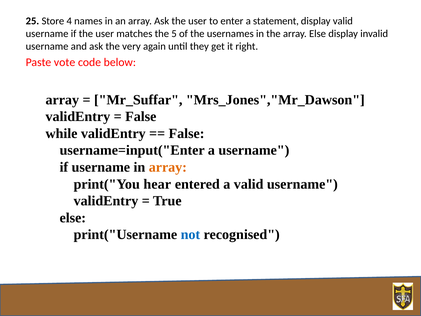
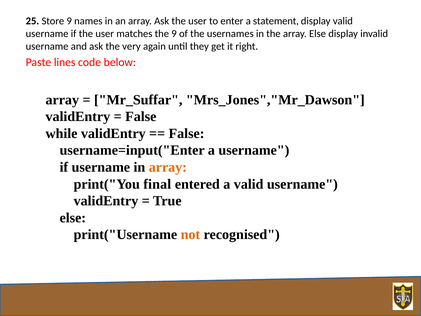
Store 4: 4 -> 9 (69, 21)
the 5: 5 -> 9 (174, 34)
vote: vote -> lines (65, 62)
hear: hear -> final (157, 184)
not colour: blue -> orange (190, 234)
